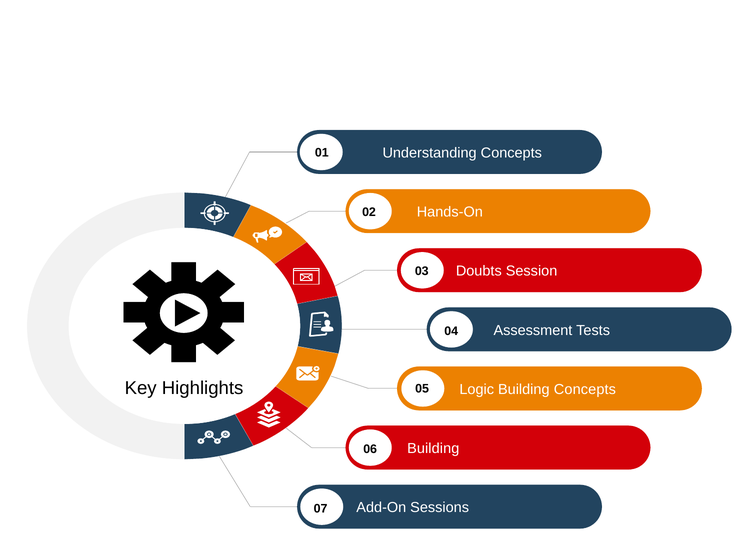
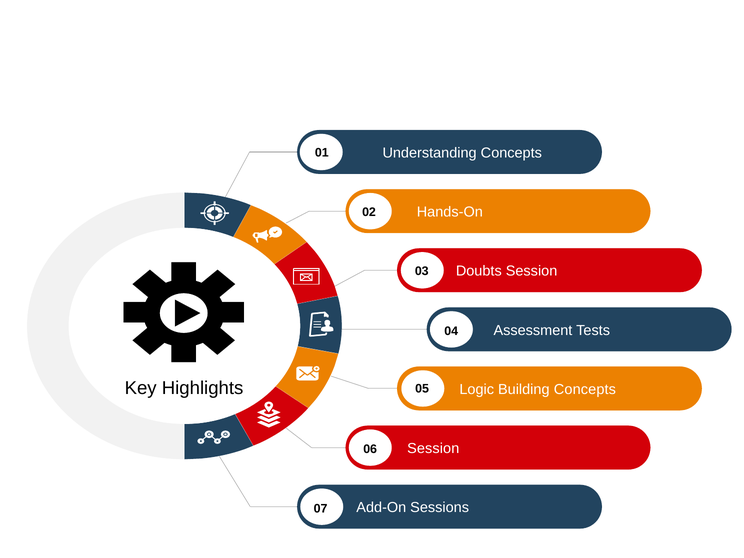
Building: Building -> Session (433, 449)
